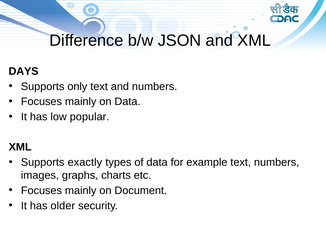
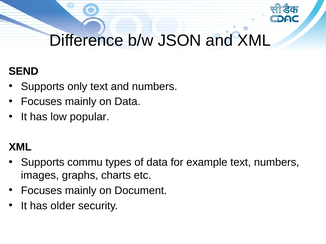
DAYS: DAYS -> SEND (24, 71)
exactly: exactly -> commu (85, 163)
